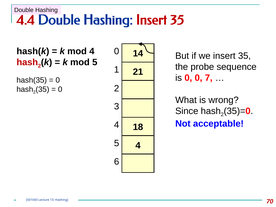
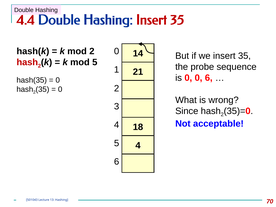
mod 4: 4 -> 2 (92, 51)
0 7: 7 -> 6 (209, 78)
